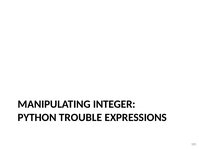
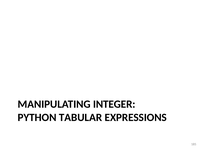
TROUBLE: TROUBLE -> TABULAR (81, 118)
